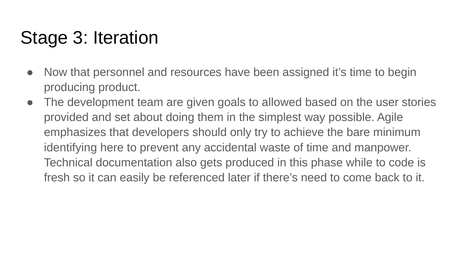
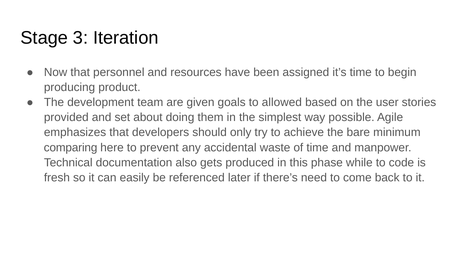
identifying: identifying -> comparing (71, 147)
